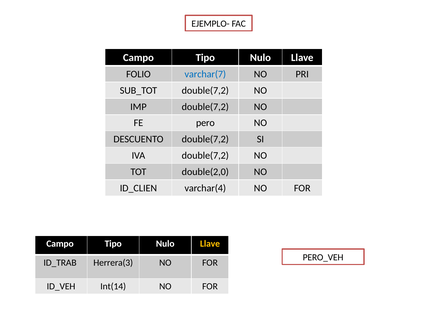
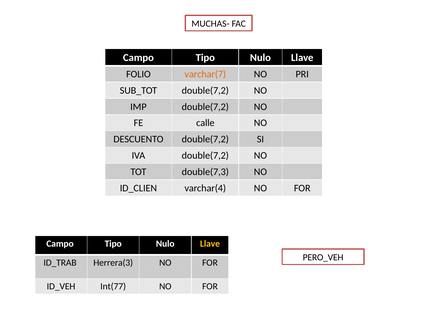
EJEMPLO-: EJEMPLO- -> MUCHAS- (210, 24)
varchar(7 colour: blue -> orange (205, 74)
pero: pero -> calle (205, 123)
double(2,0: double(2,0 -> double(7,3 (205, 172)
Int(14: Int(14 -> Int(77 (113, 286)
